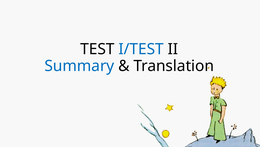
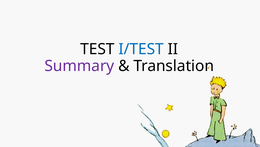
Summary colour: blue -> purple (79, 66)
